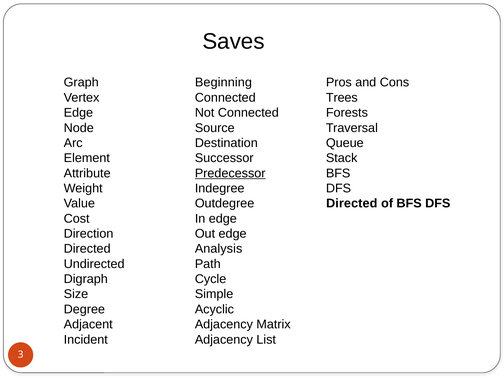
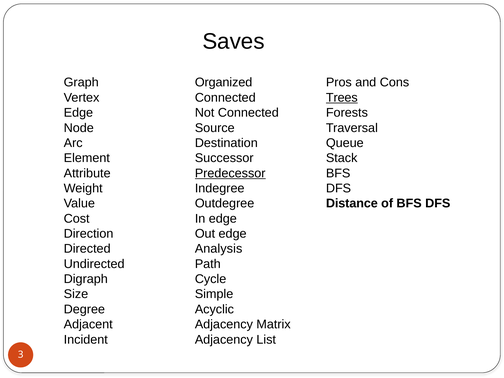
Beginning: Beginning -> Organized (224, 82)
Trees underline: none -> present (342, 98)
Directed: Directed -> Distance (352, 203)
